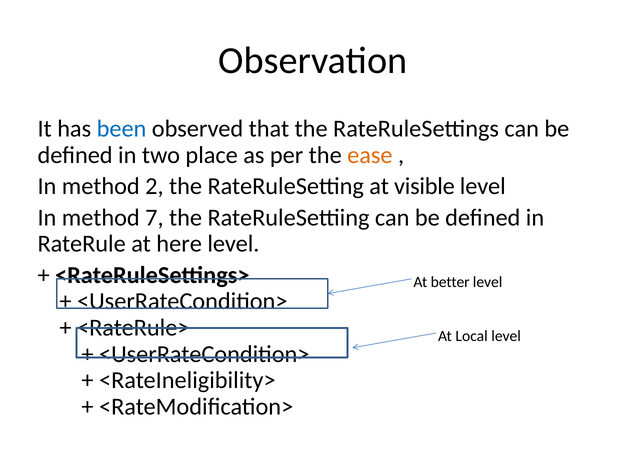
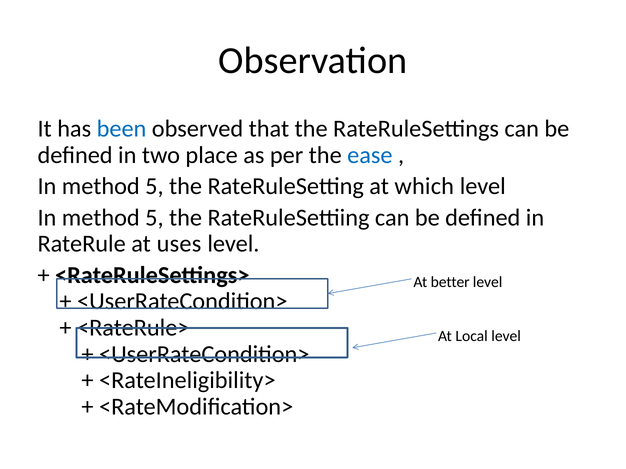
ease colour: orange -> blue (370, 155)
2: 2 -> 5 (154, 187)
visible: visible -> which (424, 187)
7: 7 -> 5 (154, 218)
here: here -> uses (179, 244)
